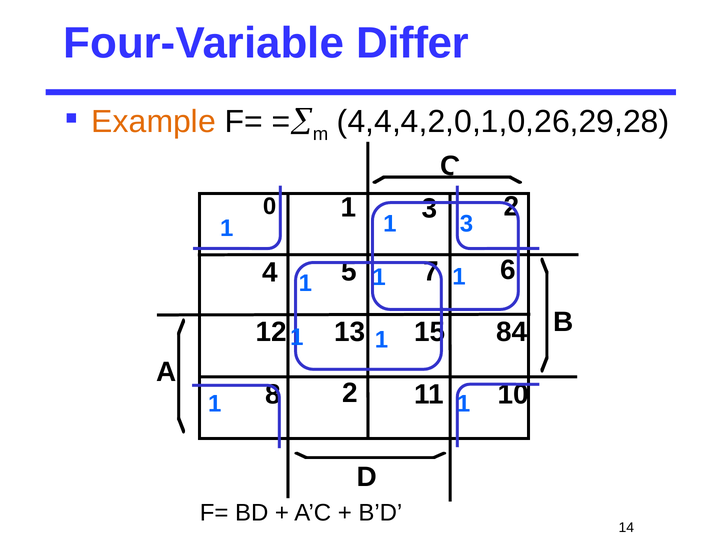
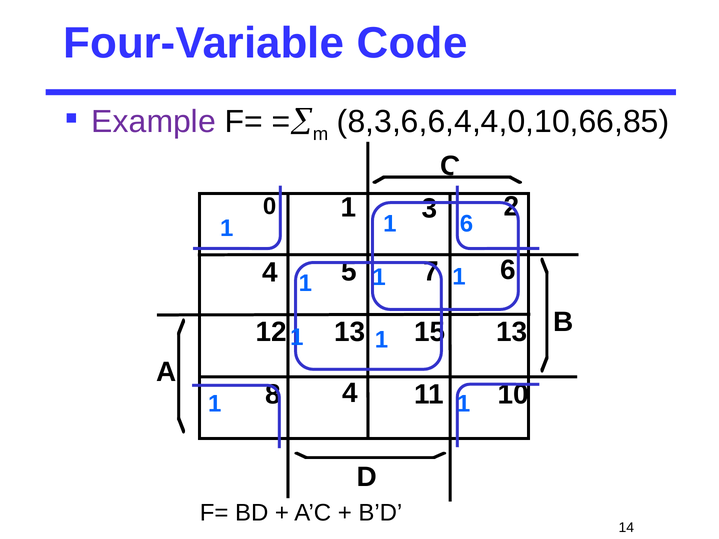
Differ: Differ -> Code (412, 43)
Example colour: orange -> purple (154, 122)
4,4,4,2,0,1,0,26,29,28: 4,4,4,2,0,1,0,26,29,28 -> 8,3,6,6,4,4,0,10,66,85 (503, 122)
3: 3 -> 6 (466, 224)
13 84: 84 -> 13 (512, 332)
2: 2 -> 4 (350, 393)
